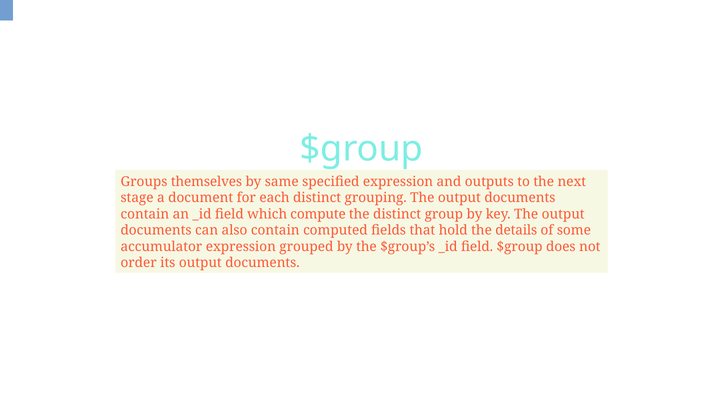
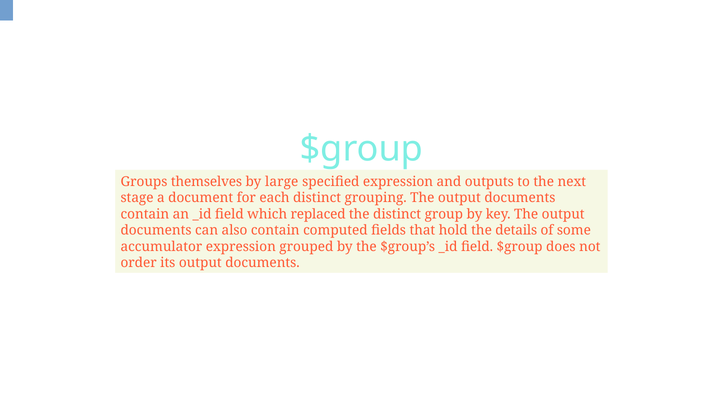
same: same -> large (282, 181)
compute: compute -> replaced (318, 214)
